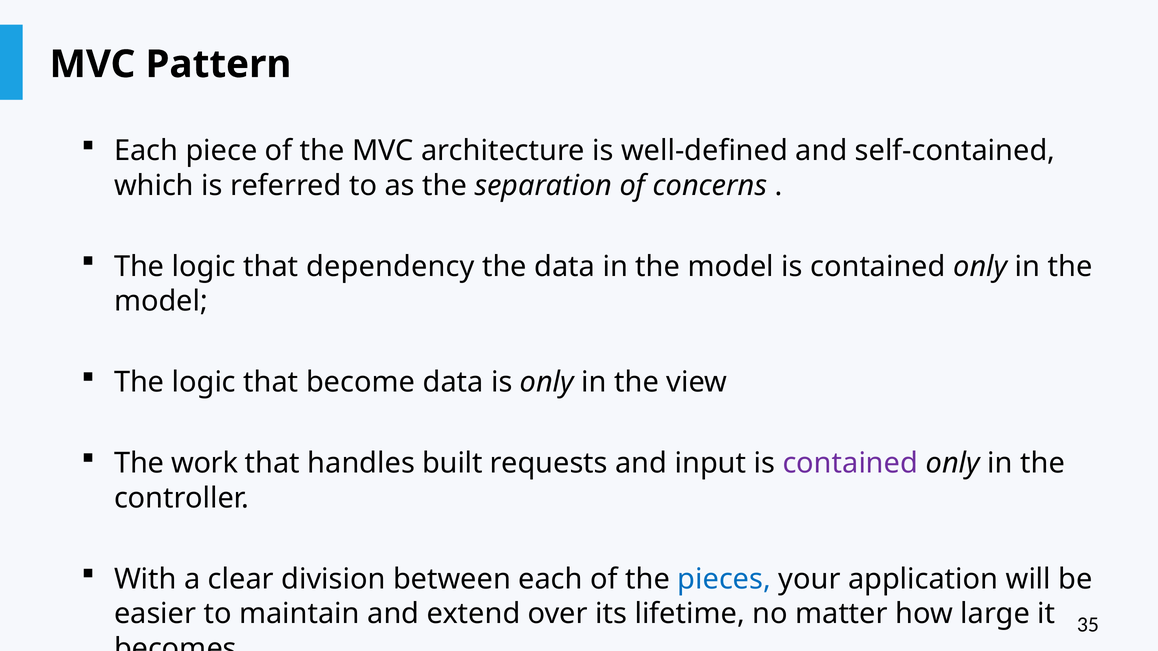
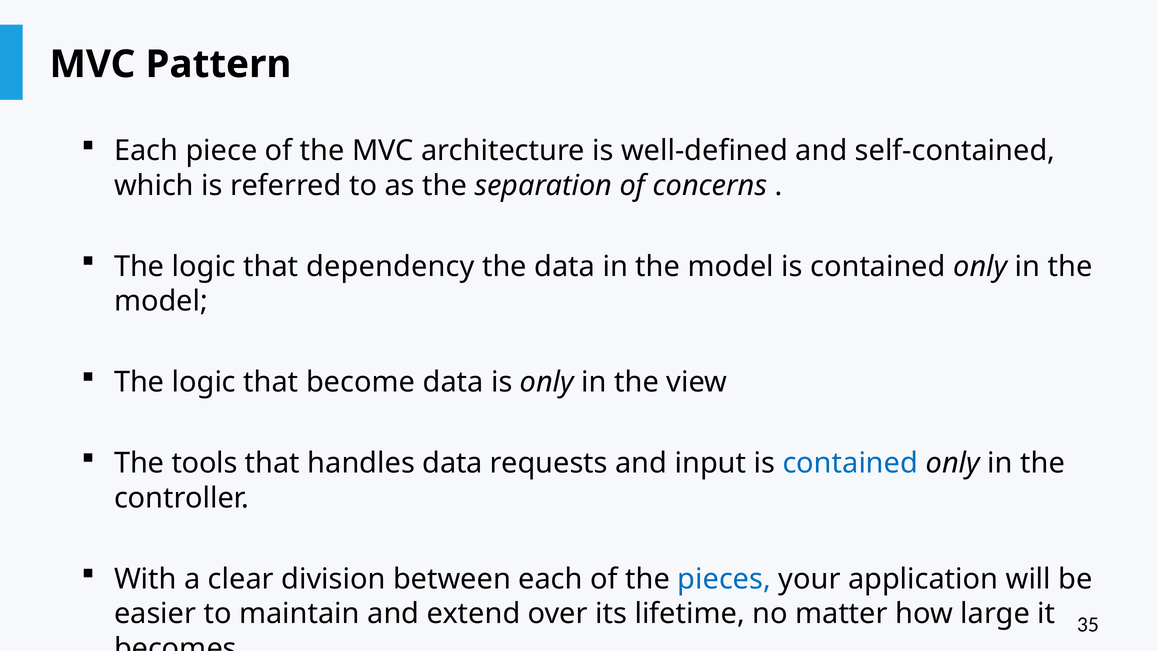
work: work -> tools (205, 464)
handles built: built -> data (453, 464)
contained colour: purple -> blue (850, 464)
